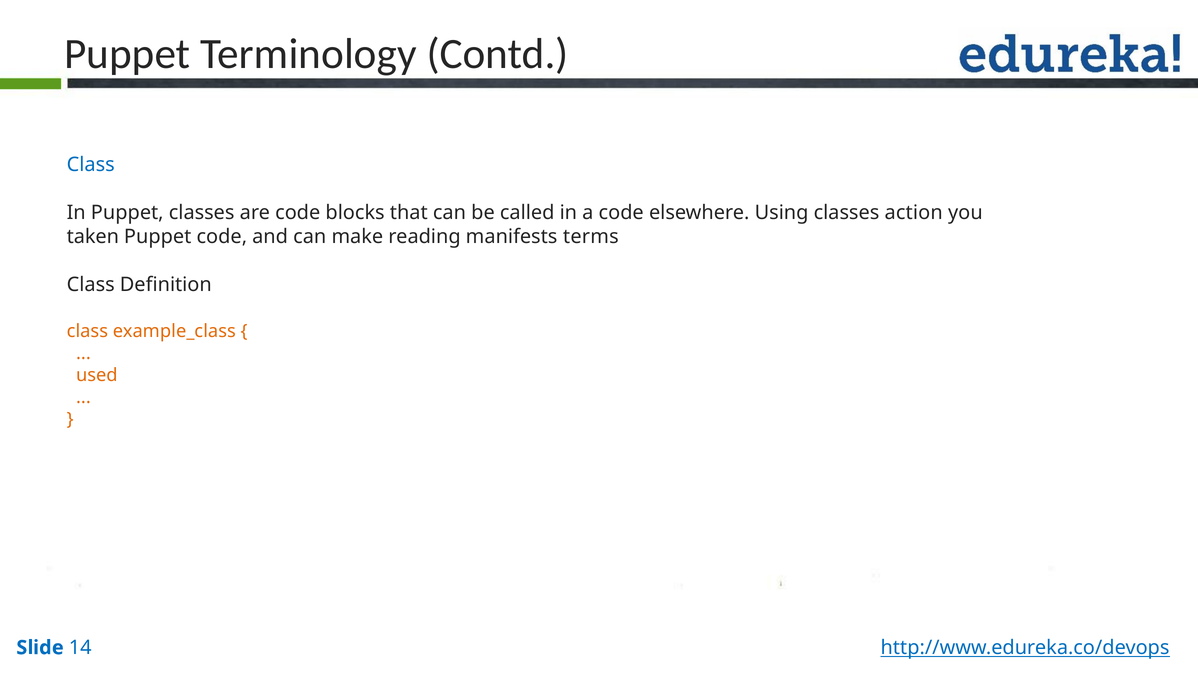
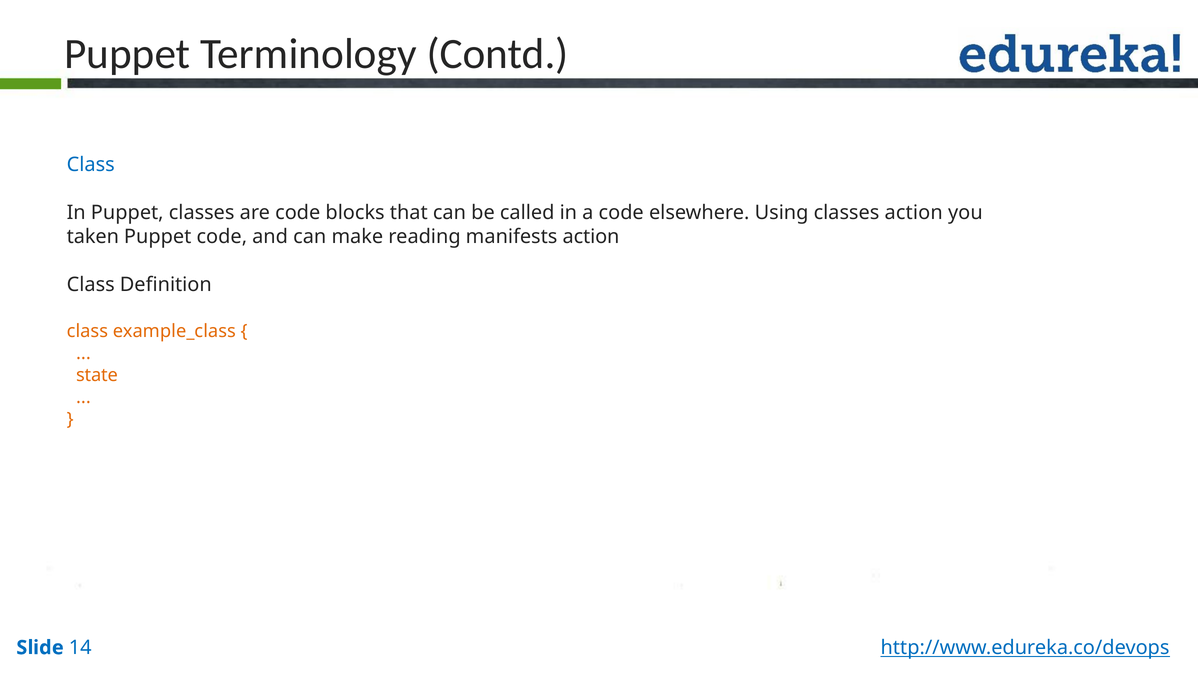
manifests terms: terms -> action (591, 236)
used: used -> state (97, 375)
